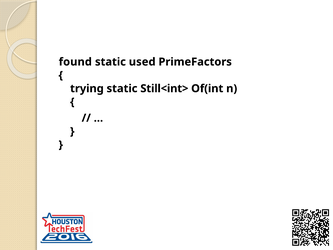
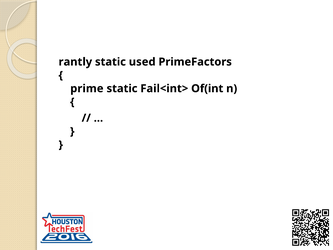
found: found -> rantly (75, 62)
trying: trying -> prime (87, 88)
Still<int>: Still<int> -> Fail<int> (164, 88)
